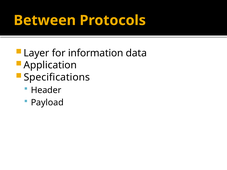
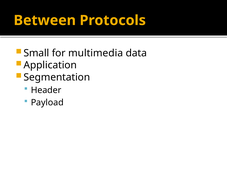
Layer: Layer -> Small (36, 53)
information: information -> multimedia (96, 53)
Specifications: Specifications -> Segmentation (57, 77)
